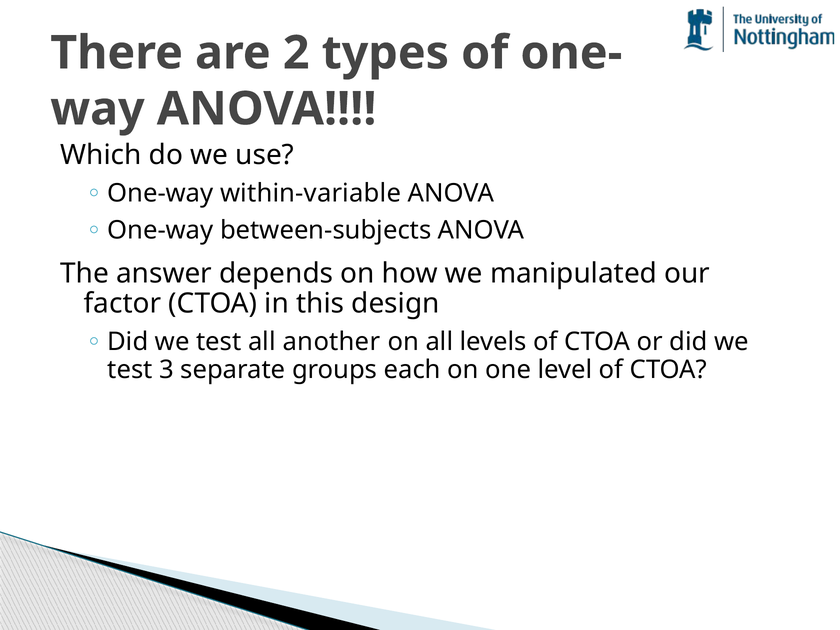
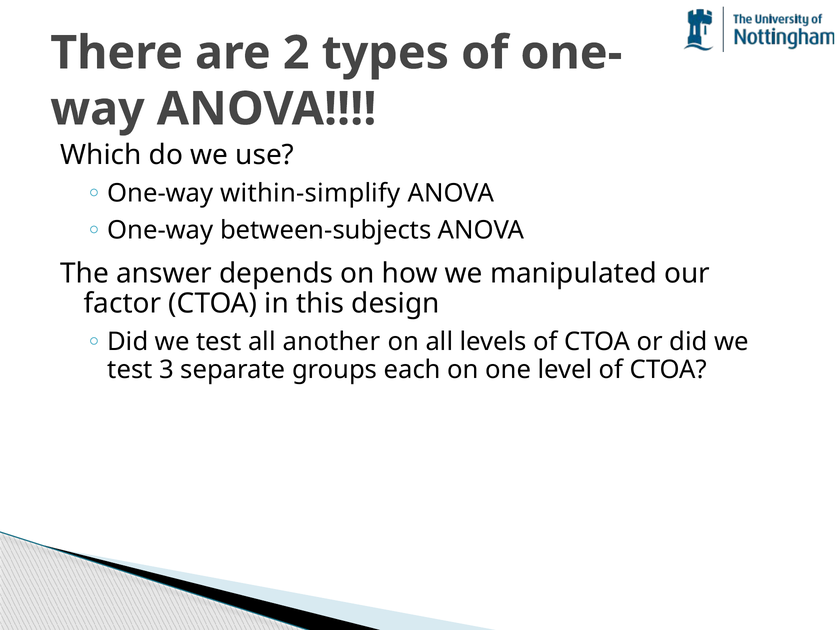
within-variable: within-variable -> within-simplify (310, 193)
